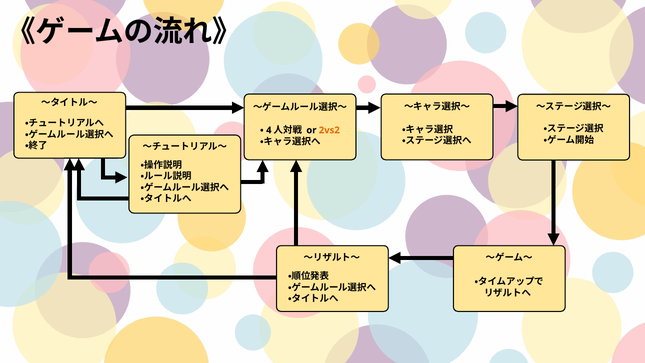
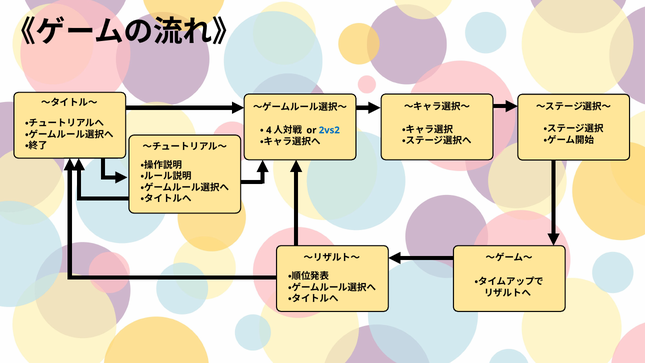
2vs2 colour: orange -> blue (329, 130)
